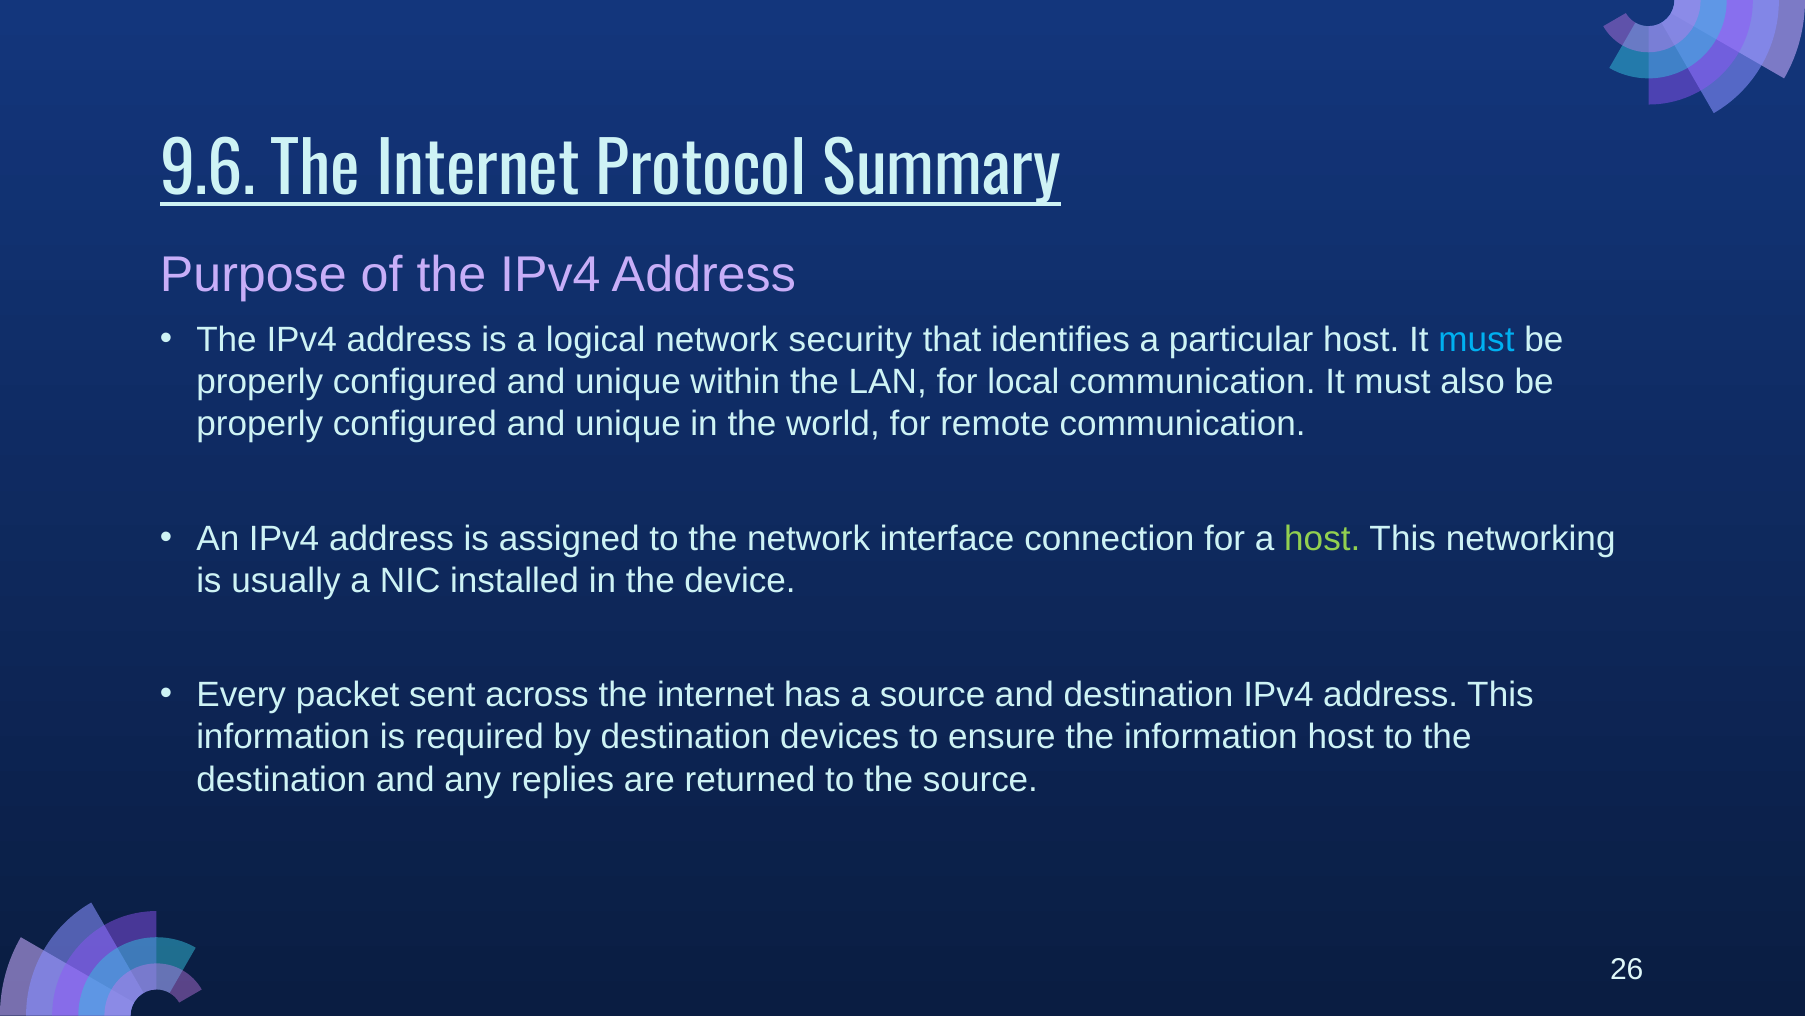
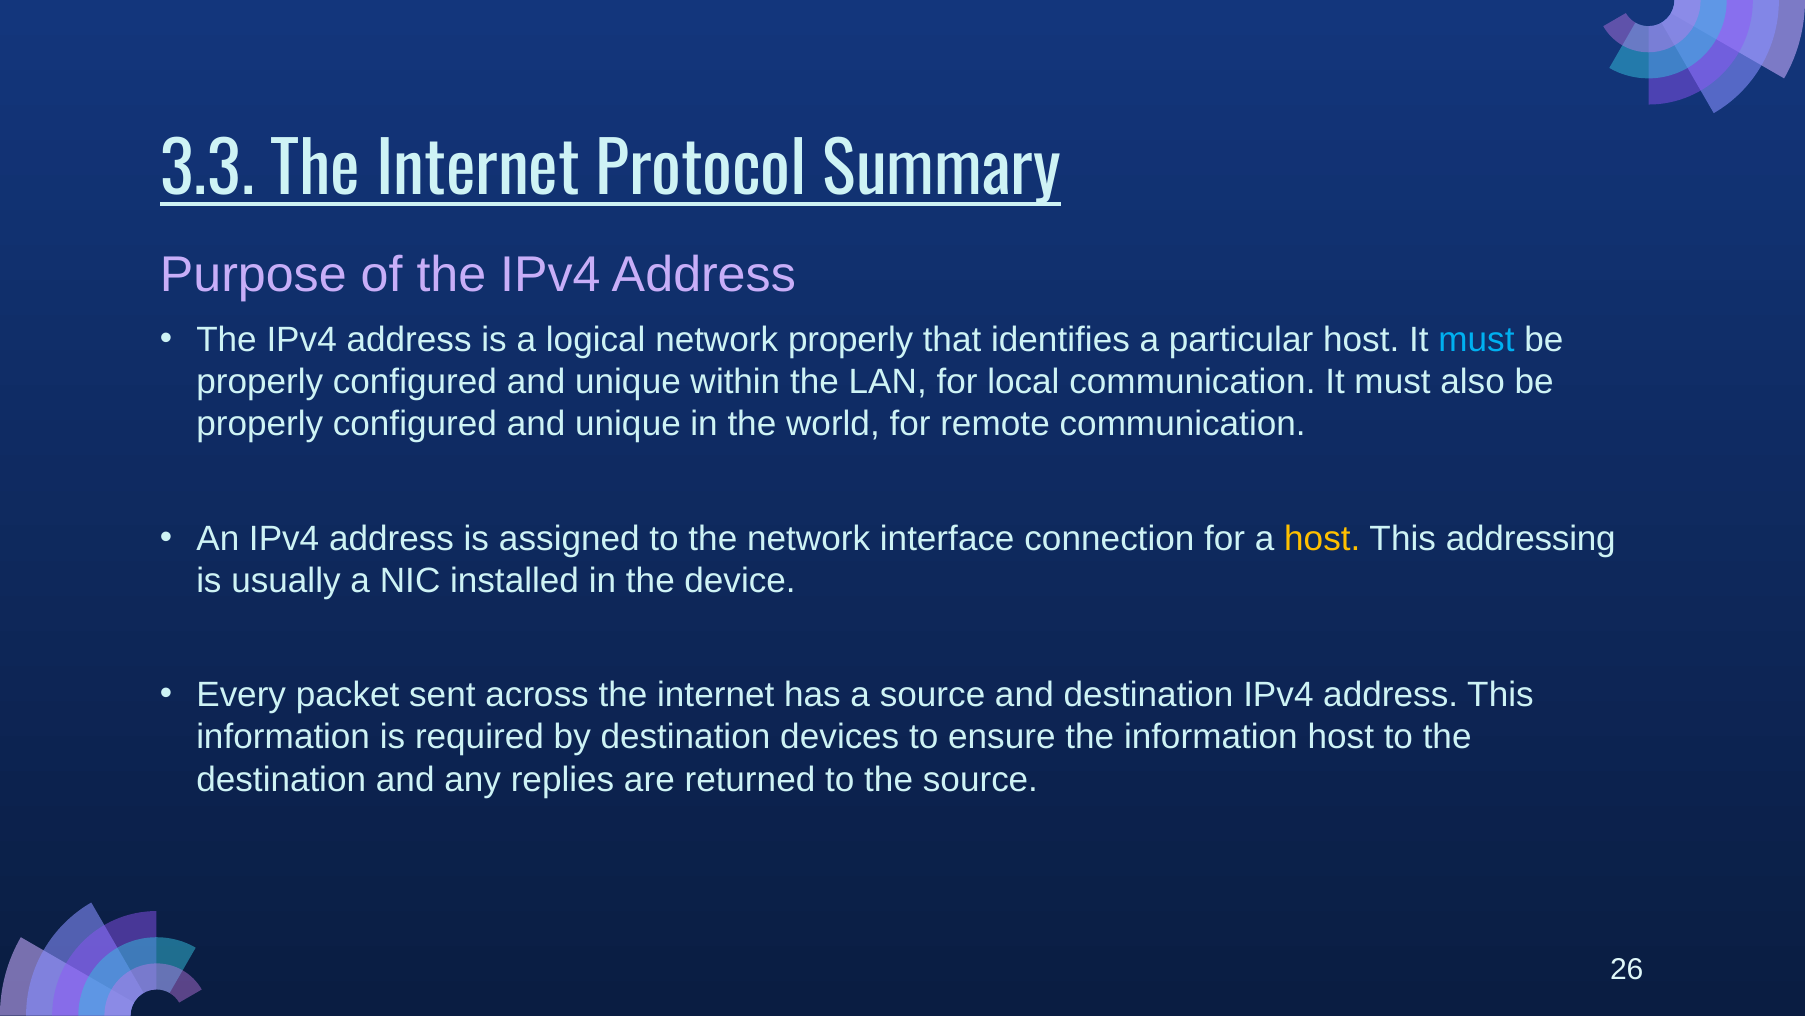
9.6: 9.6 -> 3.3 (207, 172)
network security: security -> properly (851, 340)
host colour: light green -> yellow (1322, 538)
networking: networking -> addressing (1531, 538)
